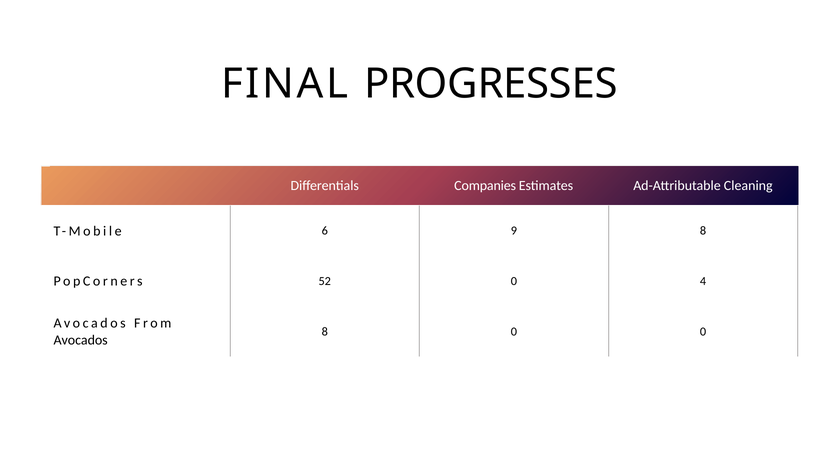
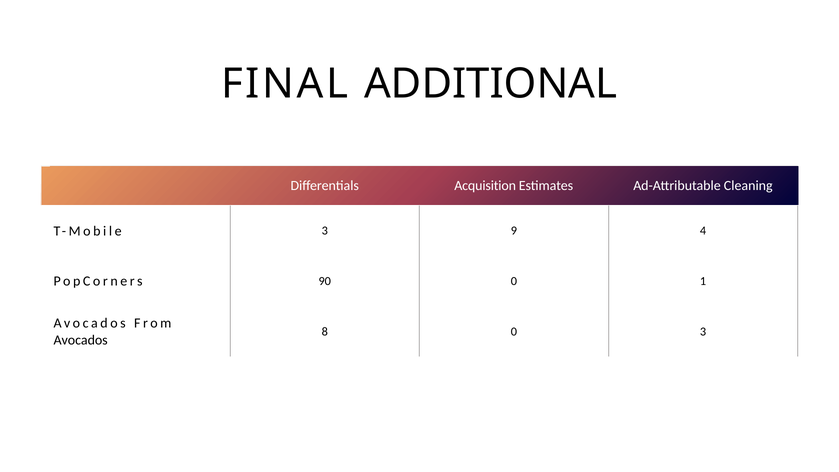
PROGRESSES: PROGRESSES -> ADDITIONAL (491, 84)
Companies: Companies -> Acquisition (485, 186)
T-Mobile 6: 6 -> 3 (325, 231)
9 8: 8 -> 4 (703, 231)
52: 52 -> 90 (325, 281)
4: 4 -> 1 (703, 281)
0 0: 0 -> 3 (703, 332)
